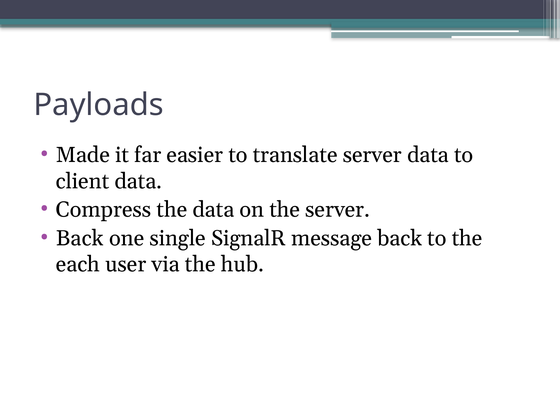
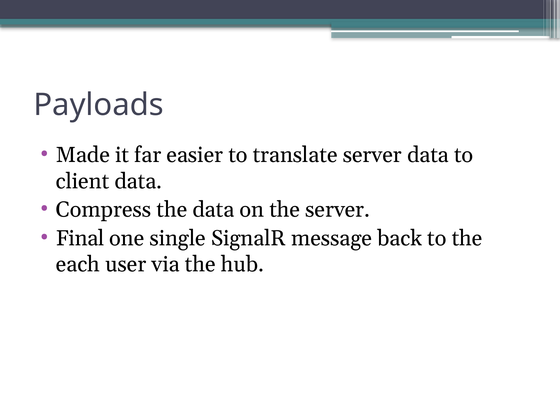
Back: Back -> Final (80, 238)
